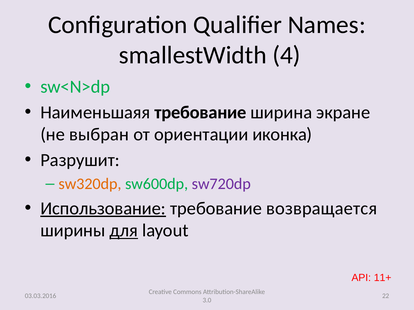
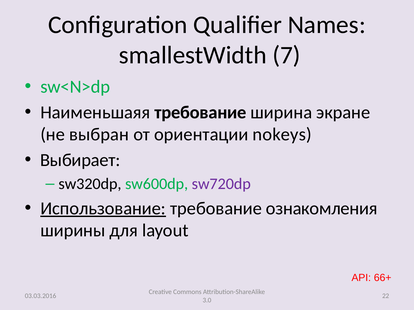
4: 4 -> 7 (286, 55)
иконка: иконка -> nokeys (282, 135)
Разрушит: Разрушит -> Выбирает (80, 160)
sw320dp colour: orange -> black (90, 184)
возвращается: возвращается -> ознакомления (322, 209)
для underline: present -> none (124, 231)
11+: 11+ -> 66+ (383, 278)
